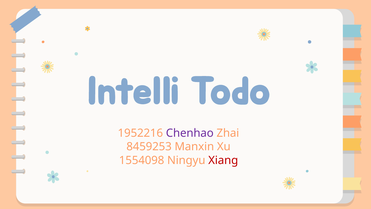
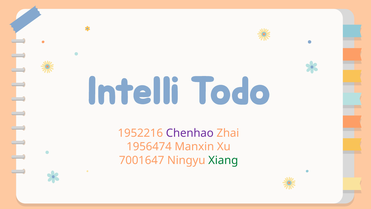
8459253: 8459253 -> 1956474 (149, 146)
1554098: 1554098 -> 7001647 (142, 160)
Xiang colour: red -> green (223, 160)
